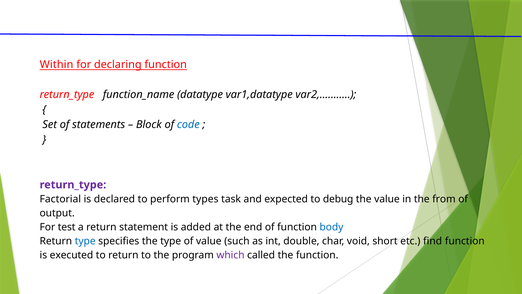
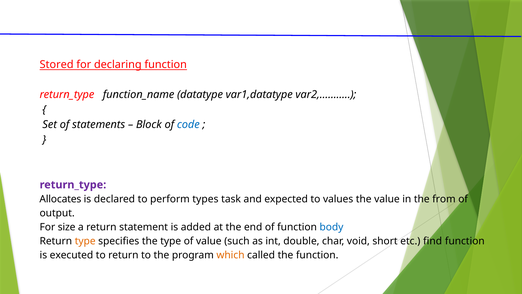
Within: Within -> Stored (57, 65)
Factorial: Factorial -> Allocates (60, 199)
debug: debug -> values (338, 199)
test: test -> size (67, 227)
type colour: blue -> orange (85, 241)
which colour: purple -> orange (231, 255)
